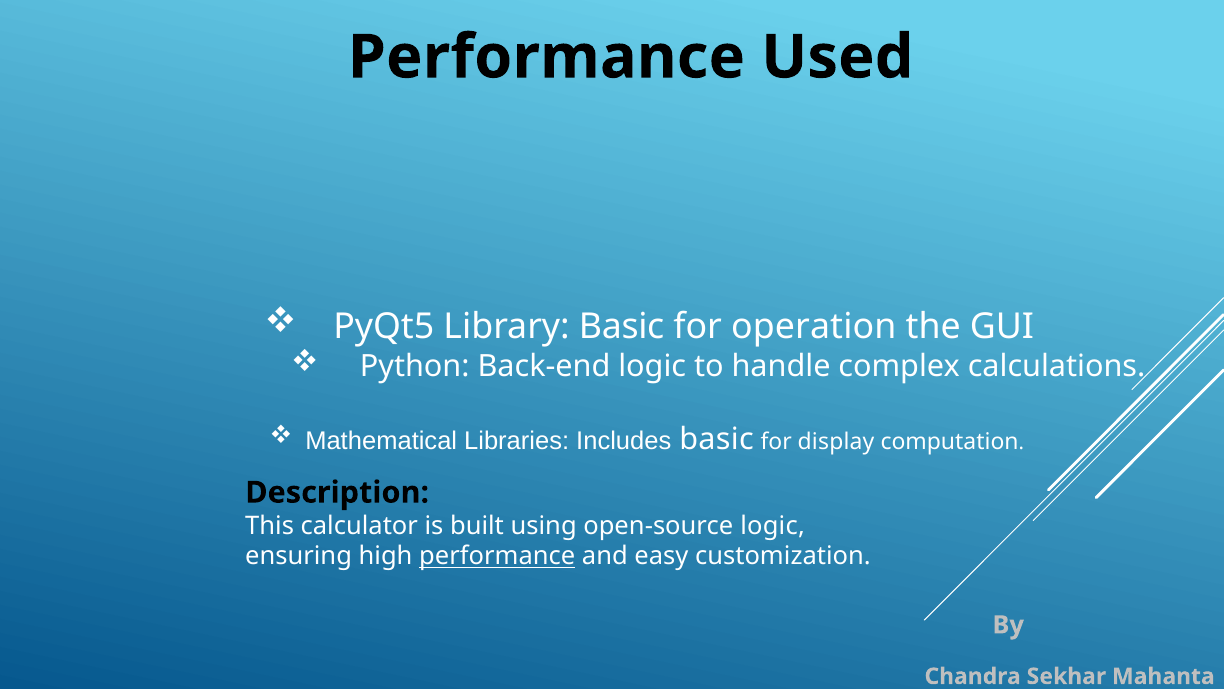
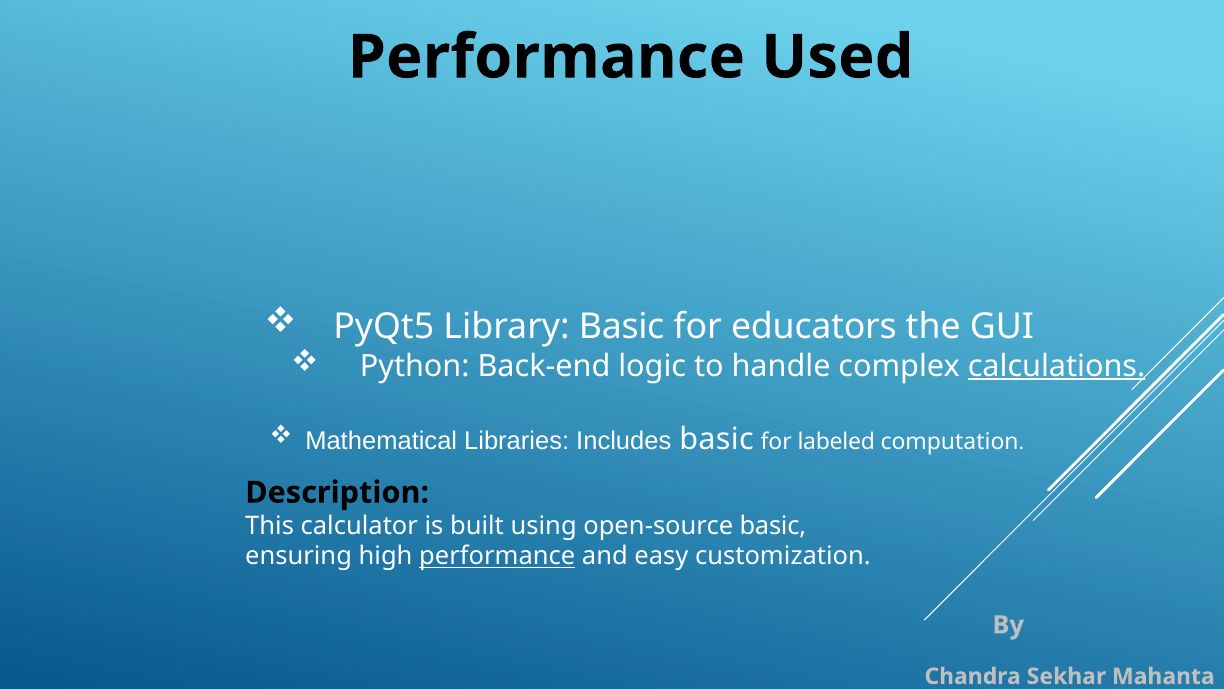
operation: operation -> educators (814, 326)
calculations underline: none -> present (1057, 366)
display: display -> labeled (836, 442)
open-source logic: logic -> basic (773, 525)
